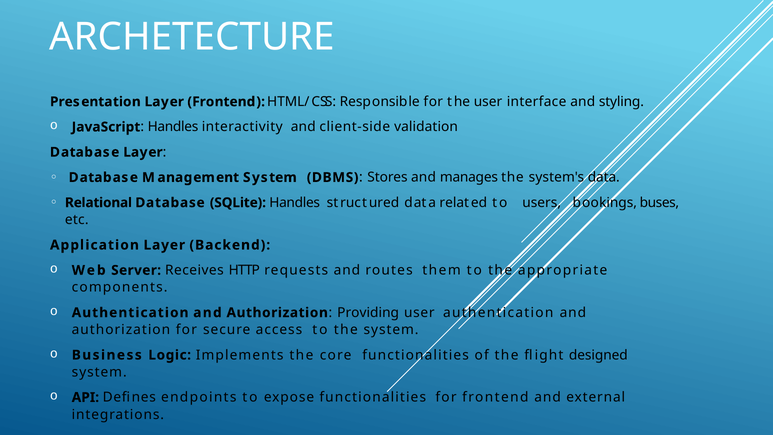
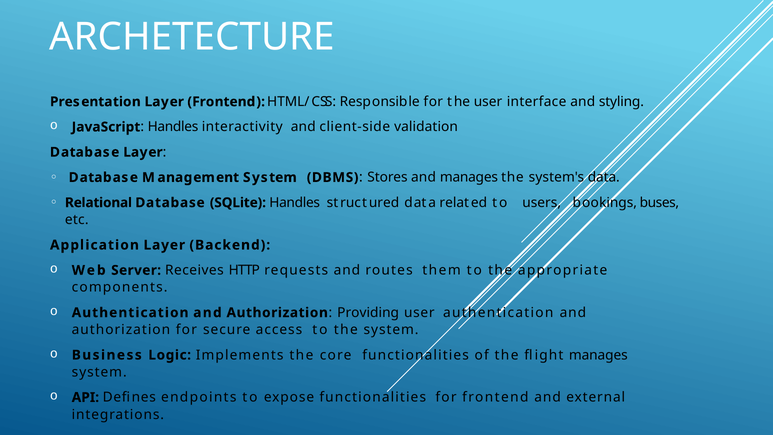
flight designed: designed -> manages (598, 355)
